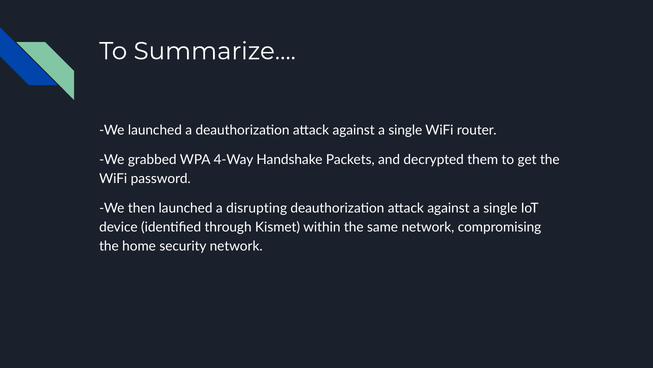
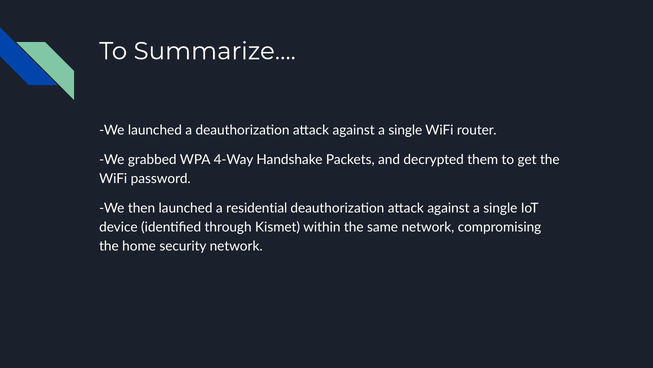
disrupting: disrupting -> residential (257, 208)
